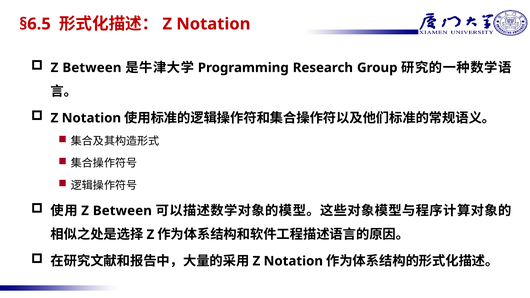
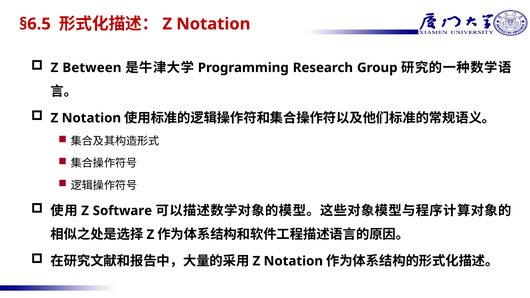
Between: Between -> Software (122, 211)
